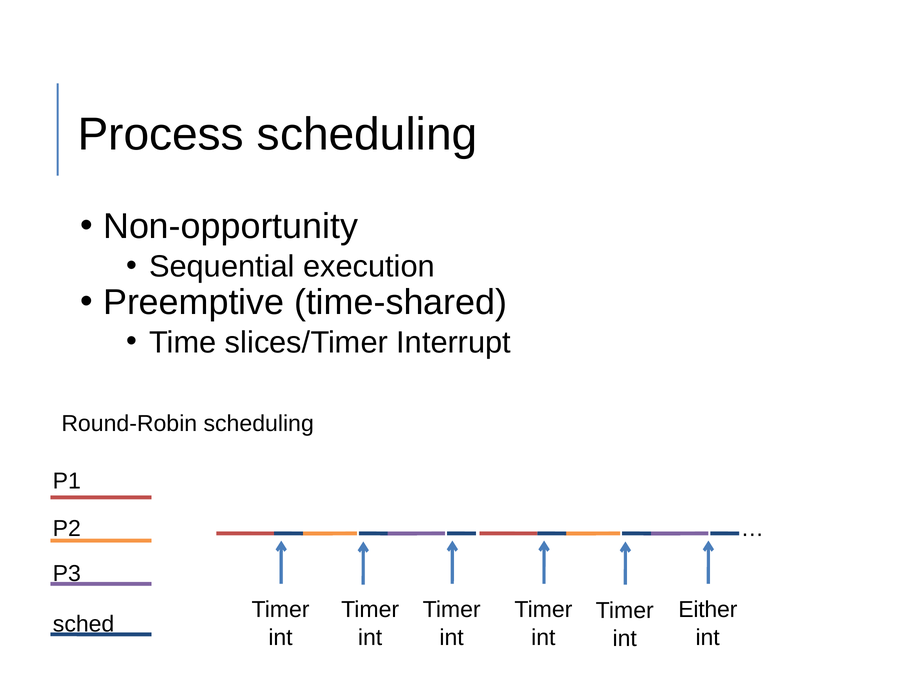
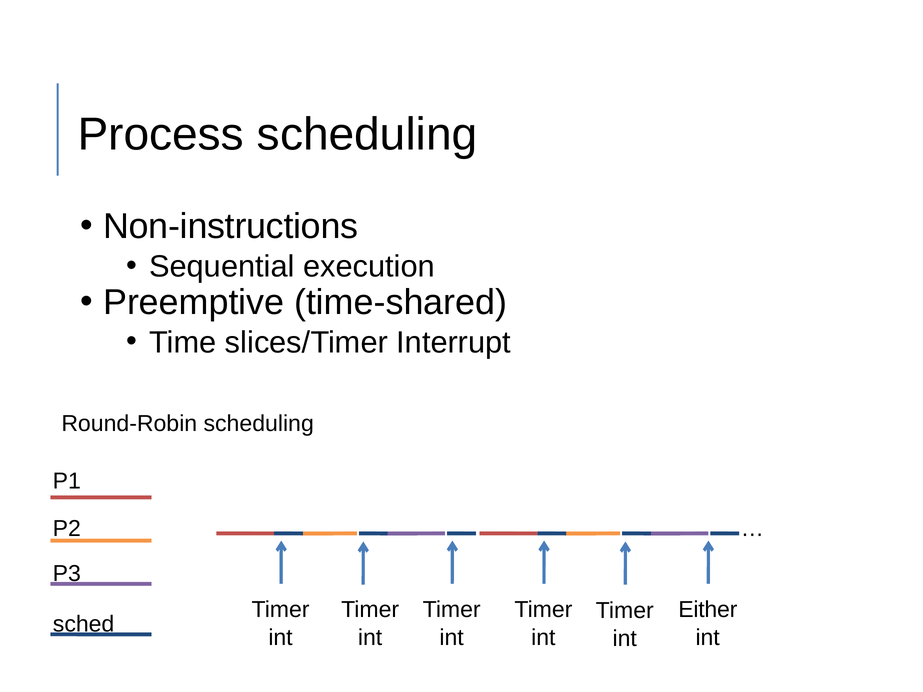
Non-opportunity: Non-opportunity -> Non-instructions (231, 227)
